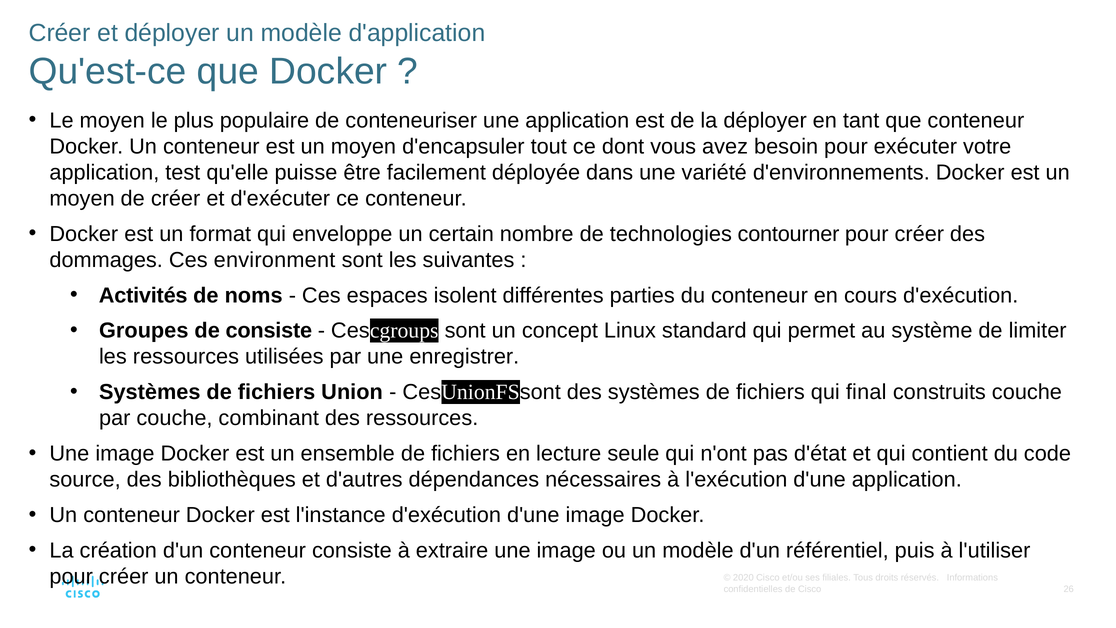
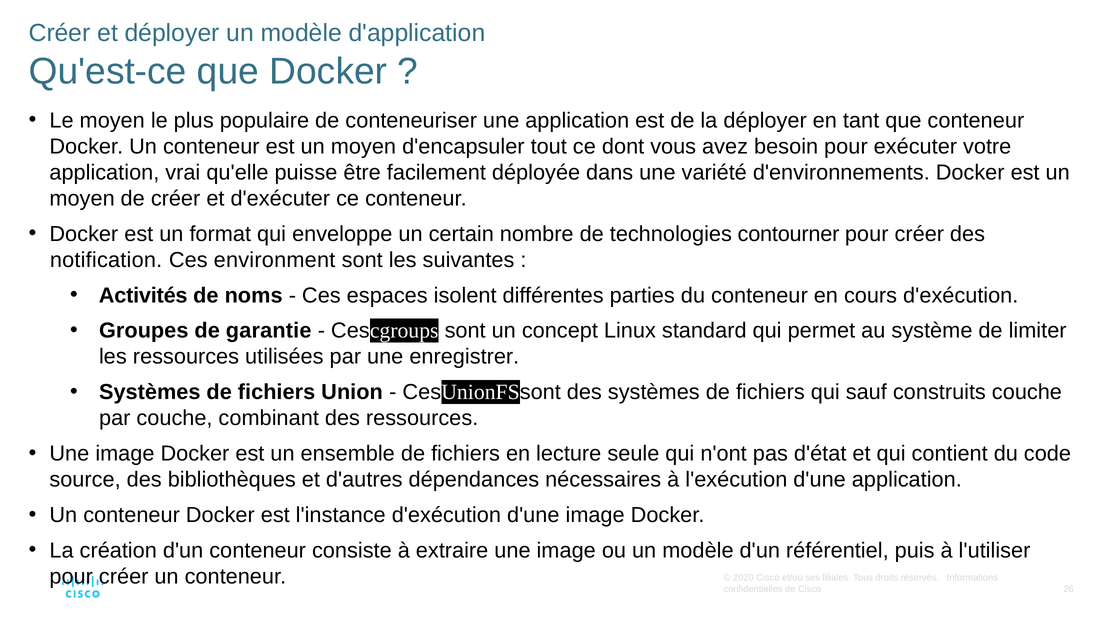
test: test -> vrai (183, 172)
dommages: dommages -> notification (106, 260)
de consiste: consiste -> garantie (269, 331)
final: final -> sauf (866, 392)
